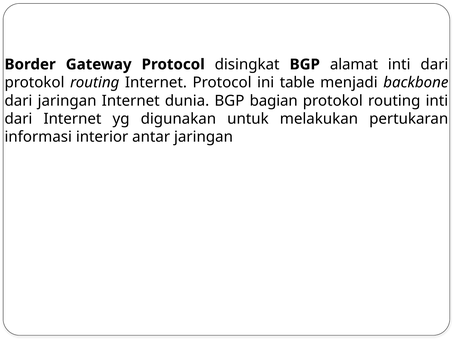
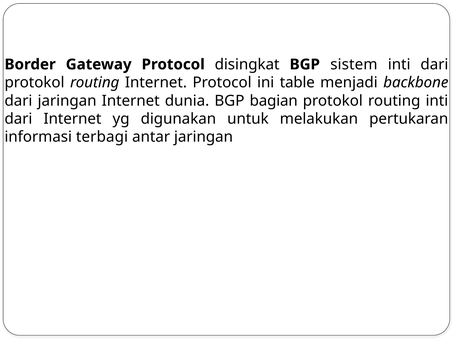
alamat: alamat -> sistem (354, 64)
interior: interior -> terbagi (102, 137)
